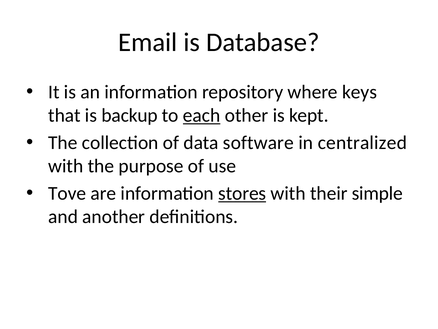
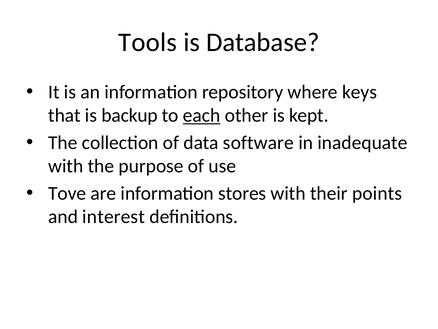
Email: Email -> Tools (148, 42)
centralized: centralized -> inadequate (362, 143)
stores underline: present -> none (242, 193)
simple: simple -> points (377, 193)
another: another -> interest (114, 217)
